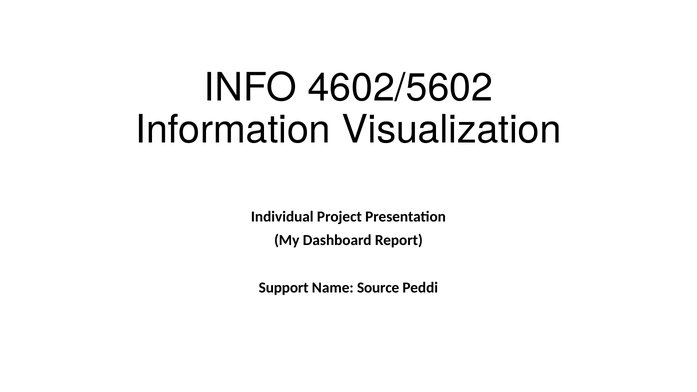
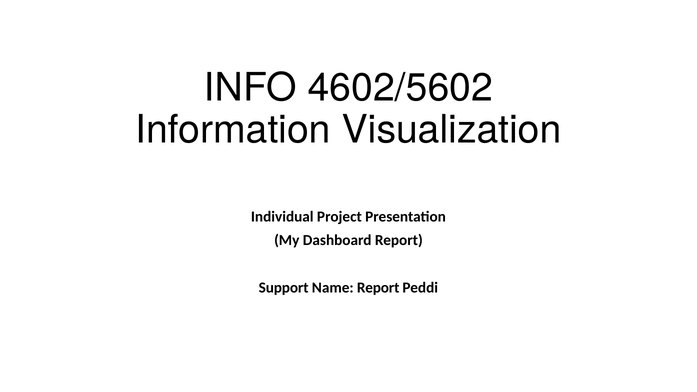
Name Source: Source -> Report (378, 288)
